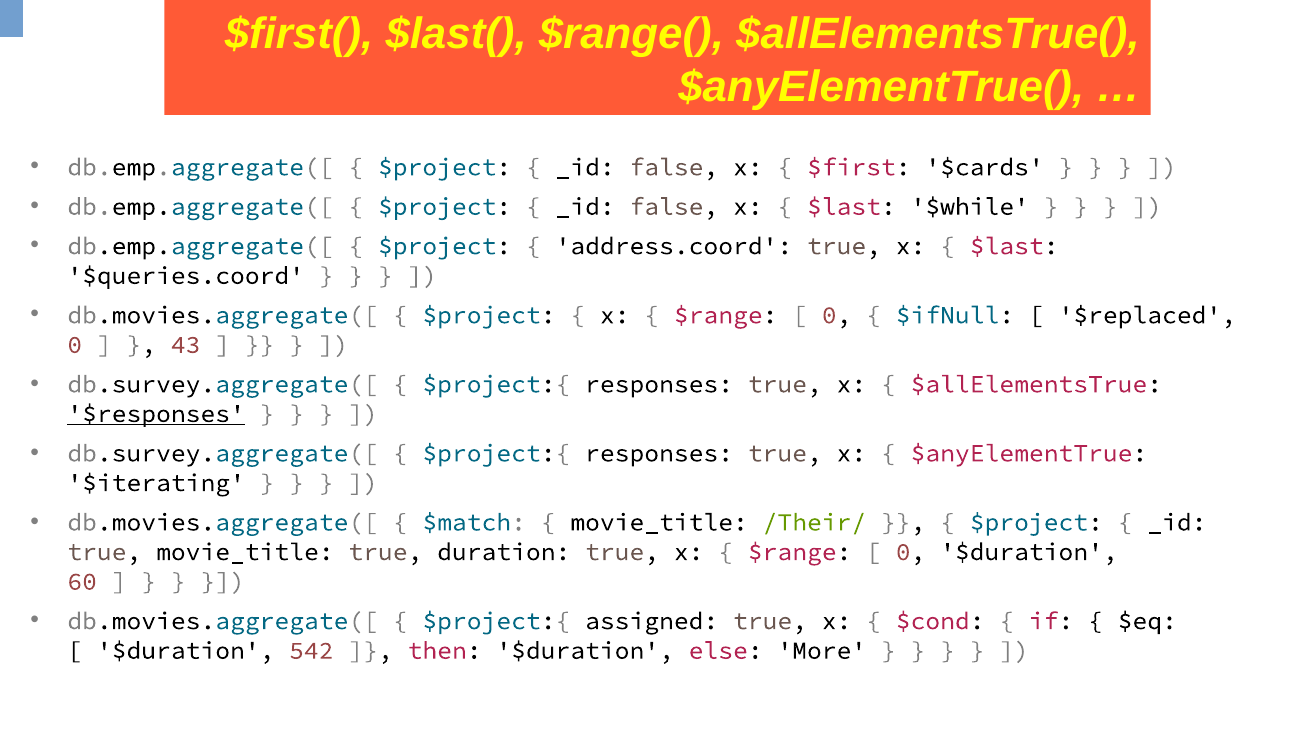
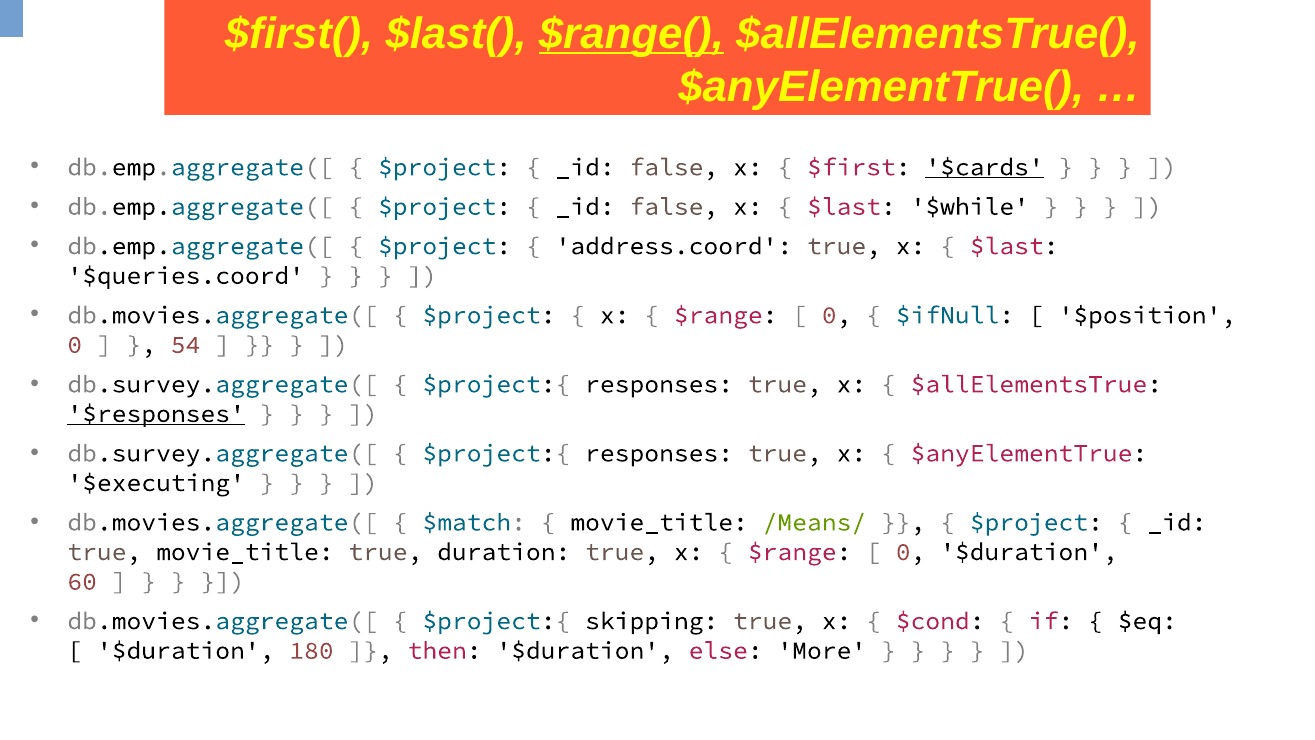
$range( underline: none -> present (631, 34)
$cards underline: none -> present (985, 167)
$replaced: $replaced -> $position (1147, 315)
43: 43 -> 54 (186, 345)
$iterating: $iterating -> $executing (156, 483)
/Their/: /Their/ -> /Means/ (814, 522)
assigned: assigned -> skipping (652, 621)
542: 542 -> 180 (311, 650)
